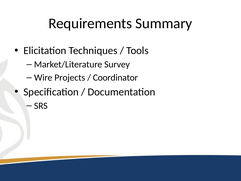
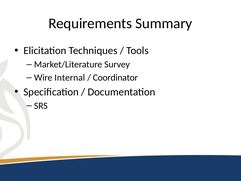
Projects: Projects -> Internal (70, 78)
